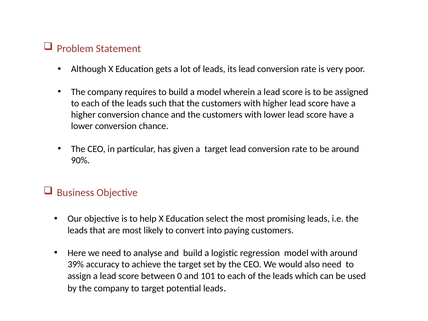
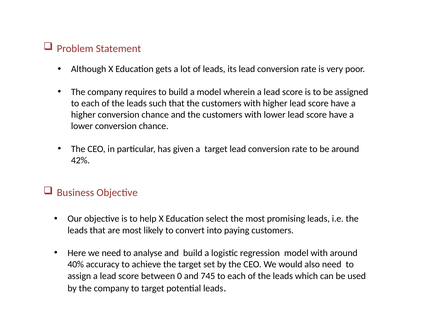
90%: 90% -> 42% (80, 160)
39%: 39% -> 40% (76, 264)
101: 101 -> 745 (208, 276)
